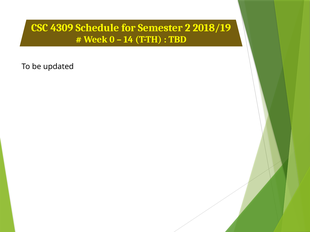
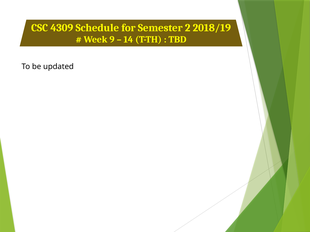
0: 0 -> 9 (112, 39)
